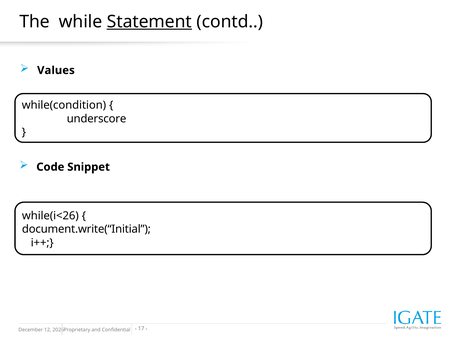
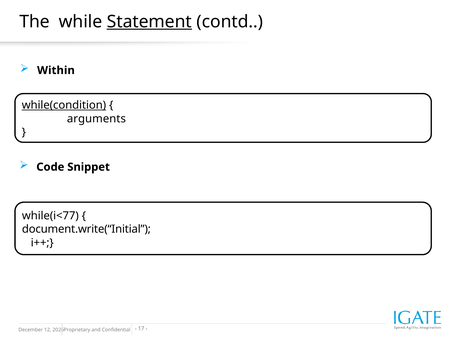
Values: Values -> Within (56, 70)
while(condition underline: none -> present (64, 105)
underscore: underscore -> arguments (96, 119)
while(i<26: while(i<26 -> while(i<77 (50, 216)
